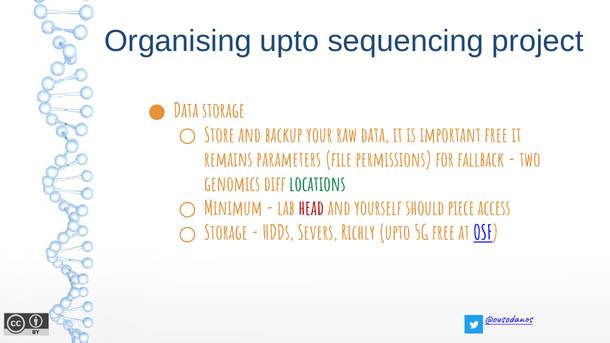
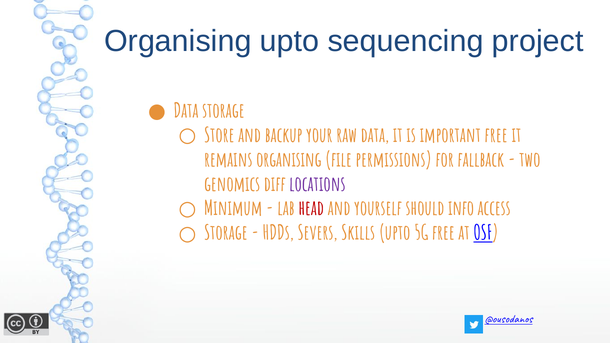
remains parameters: parameters -> organising (289, 160)
locations colour: green -> purple (317, 184)
piece: piece -> info (461, 209)
Richly: Richly -> Skills (358, 233)
